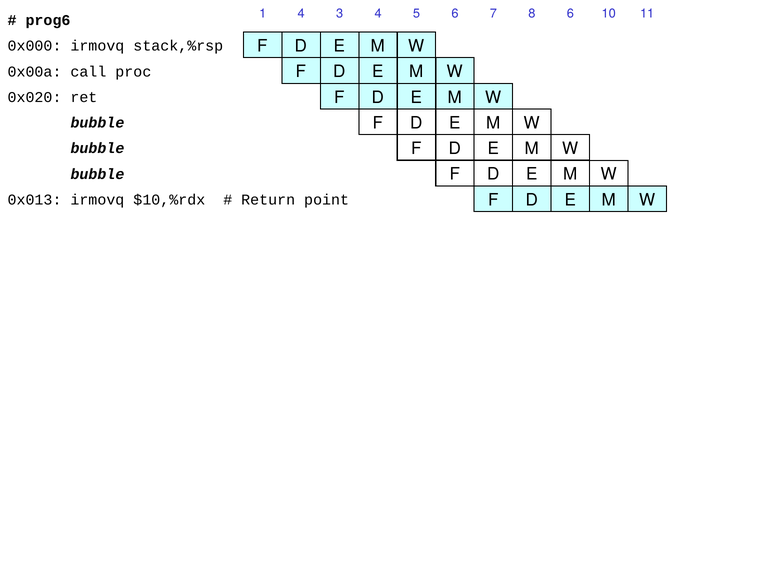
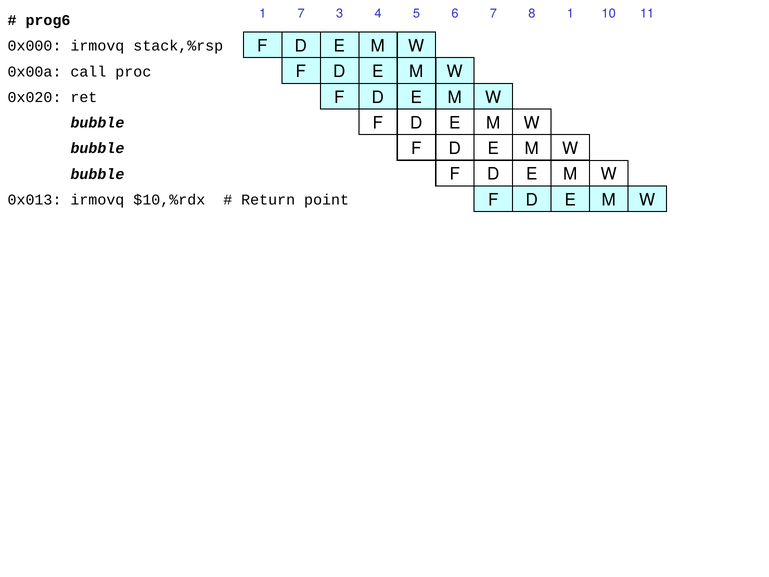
1 4: 4 -> 7 (301, 14)
8 6: 6 -> 1 (570, 14)
